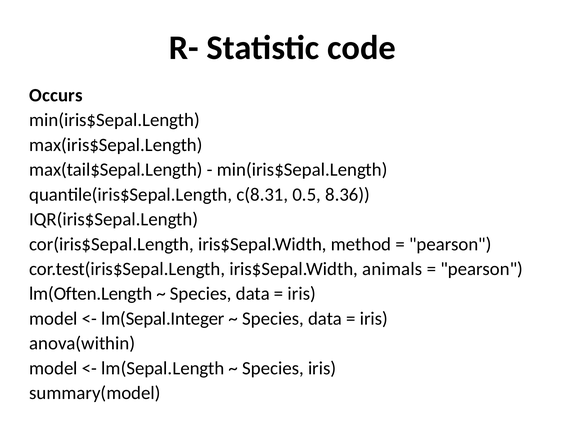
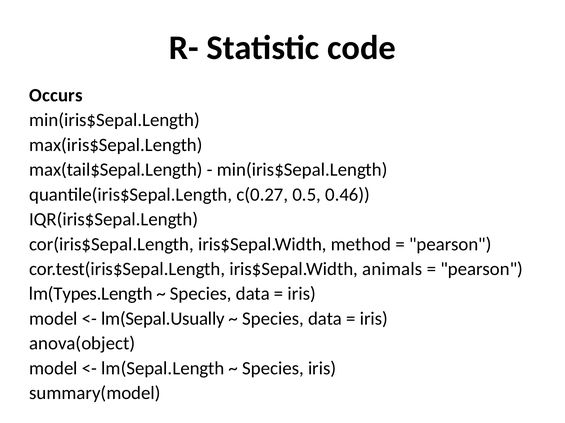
c(8.31: c(8.31 -> c(0.27 (262, 195)
8.36: 8.36 -> 0.46 (348, 195)
lm(Often.Length: lm(Often.Length -> lm(Types.Length (91, 294)
lm(Sepal.Integer: lm(Sepal.Integer -> lm(Sepal.Usually (163, 319)
anova(within: anova(within -> anova(object (82, 344)
